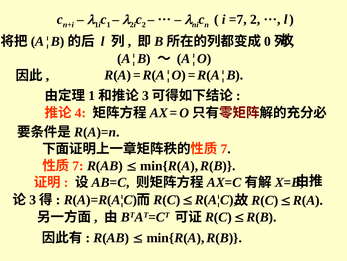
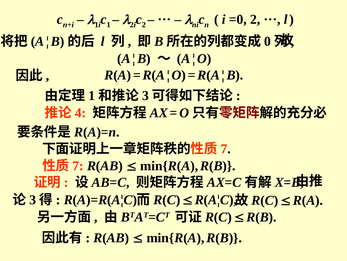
=7: =7 -> =0 (238, 19)
